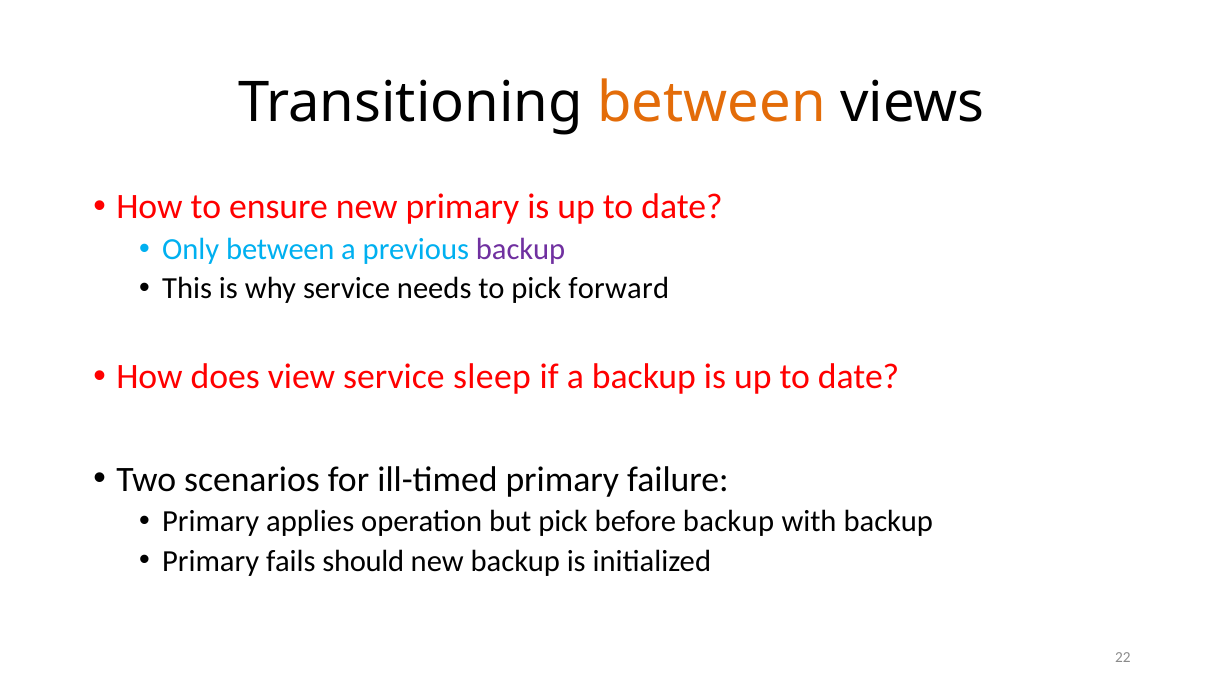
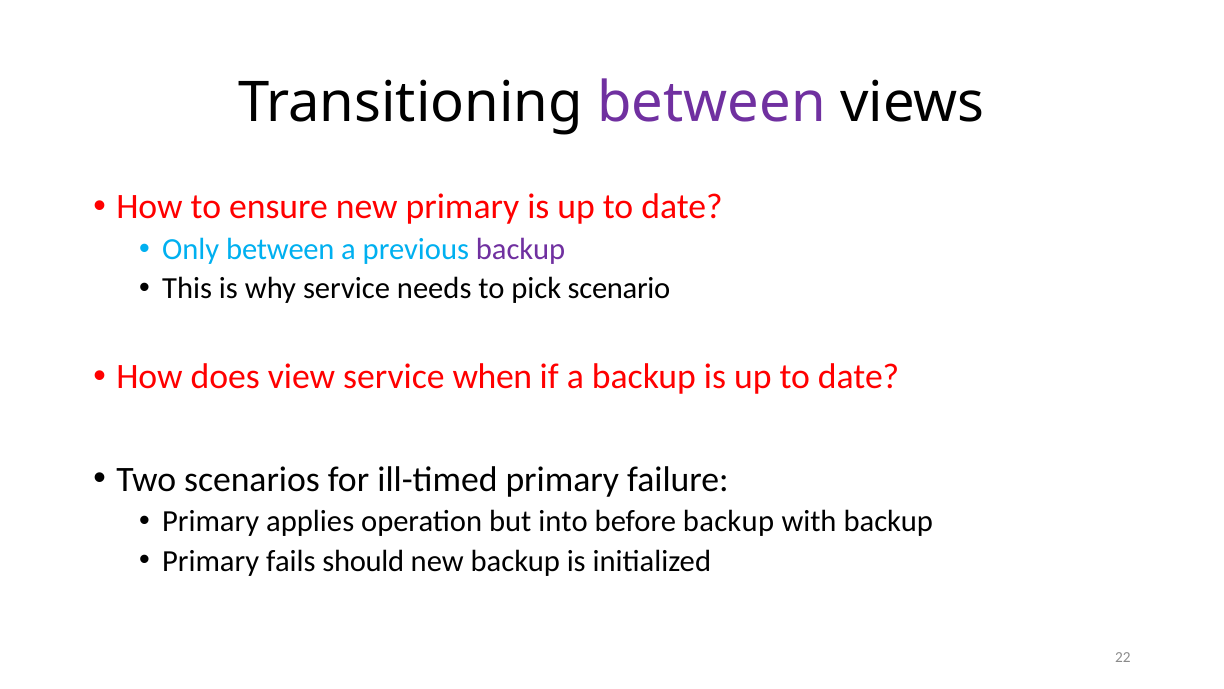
between colour: orange -> purple (712, 103)
forward: forward -> scenario (619, 289)
sleep: sleep -> when (492, 376)
but pick: pick -> into (563, 521)
